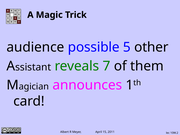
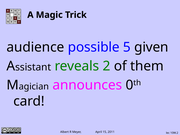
other: other -> given (151, 47)
7: 7 -> 2 (107, 66)
1: 1 -> 0 (129, 85)
